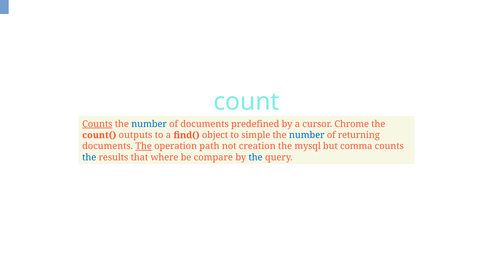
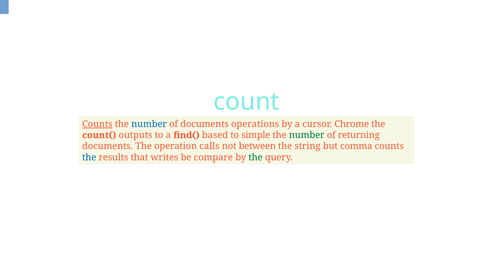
predefined: predefined -> operations (255, 124)
object: object -> based (215, 135)
number colour: blue -> green (307, 135)
The underline: present -> none (144, 146)
path: path -> calls (209, 146)
creation: creation -> between (257, 146)
mysql: mysql -> string (308, 146)
where: where -> writes (164, 157)
the colour: blue -> green (256, 157)
